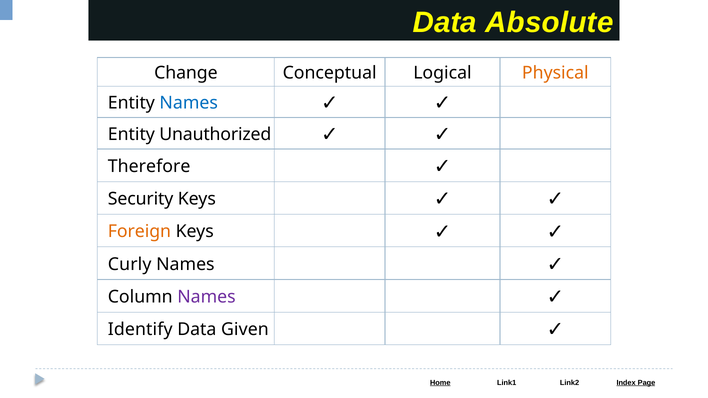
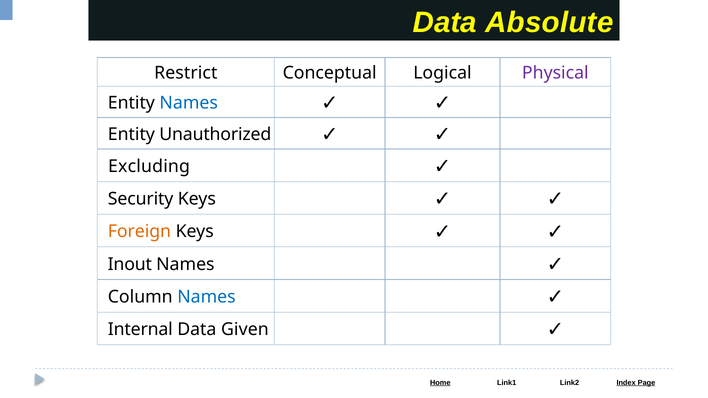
Change: Change -> Restrict (186, 73)
Physical colour: orange -> purple (555, 73)
Therefore: Therefore -> Excluding (149, 166)
Curly: Curly -> Inout (130, 264)
Names colour: purple -> blue (206, 297)
Identify: Identify -> Internal (140, 330)
